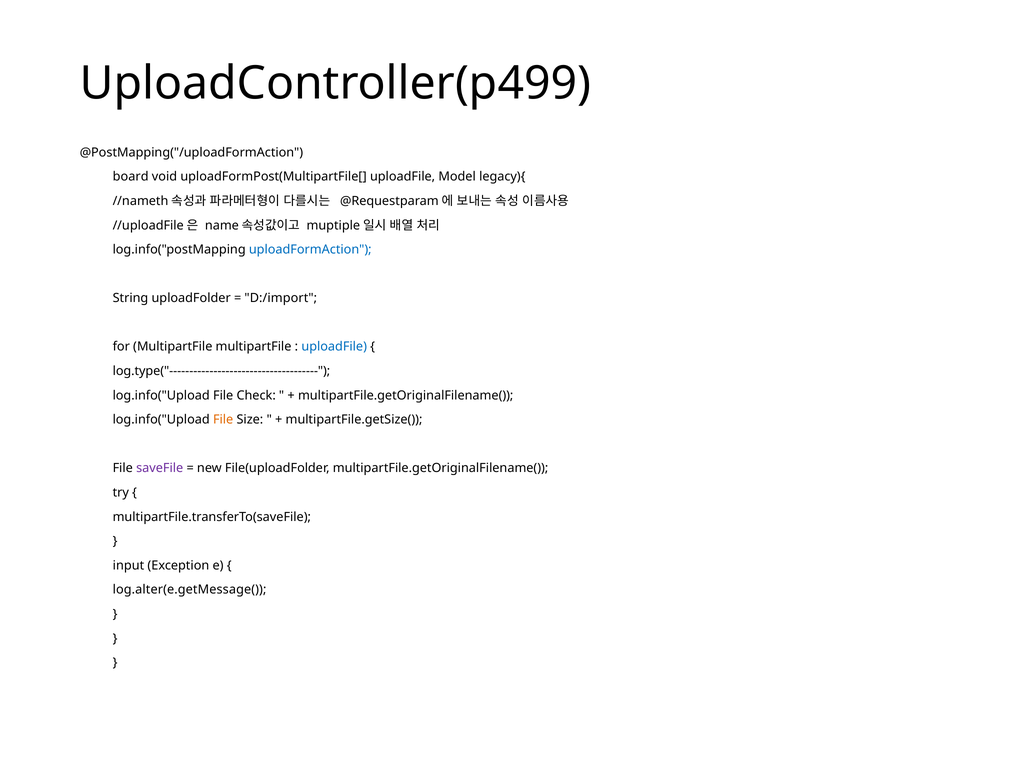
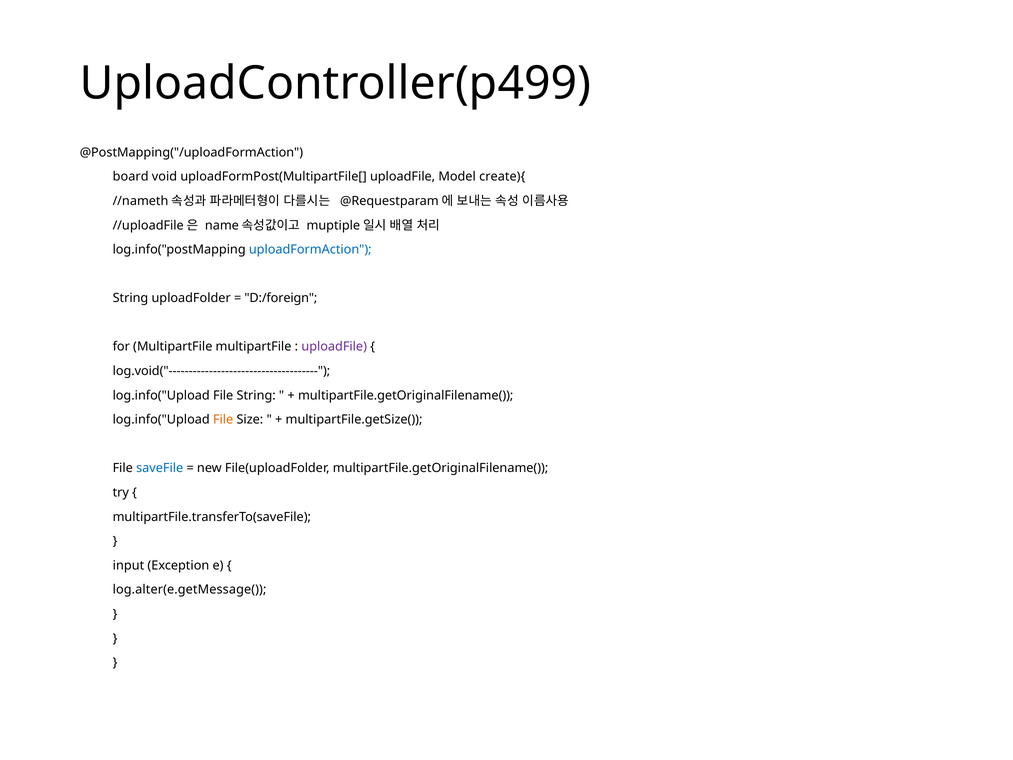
legacy){: legacy){ -> create){ (502, 177)
D:/import: D:/import -> D:/foreign (281, 298)
uploadFile colour: blue -> purple (334, 347)
log.type("-------------------------------------: log.type("------------------------------------- -> log.void("------------------------------------- (221, 371)
File Check: Check -> String (256, 395)
saveFile colour: purple -> blue (160, 468)
